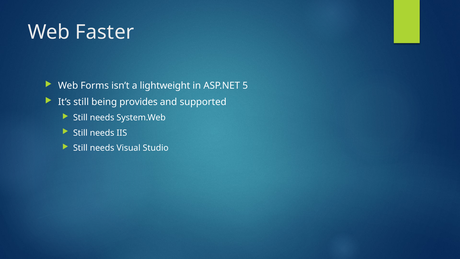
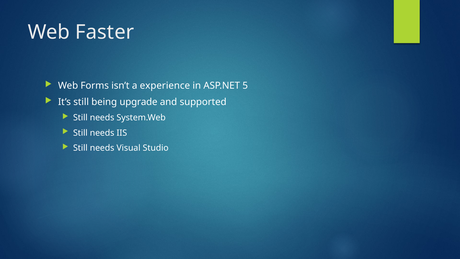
lightweight: lightweight -> experience (165, 86)
provides: provides -> upgrade (139, 102)
